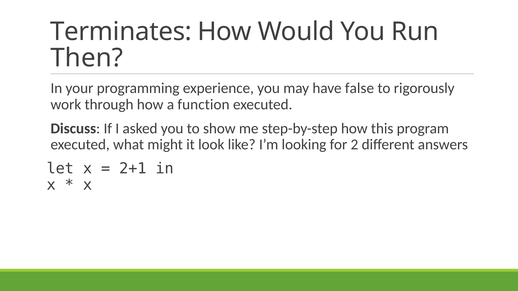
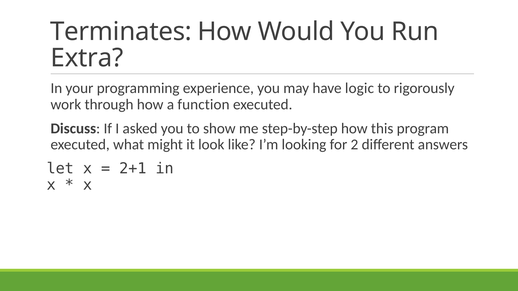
Then: Then -> Extra (87, 58)
false: false -> logic (359, 88)
